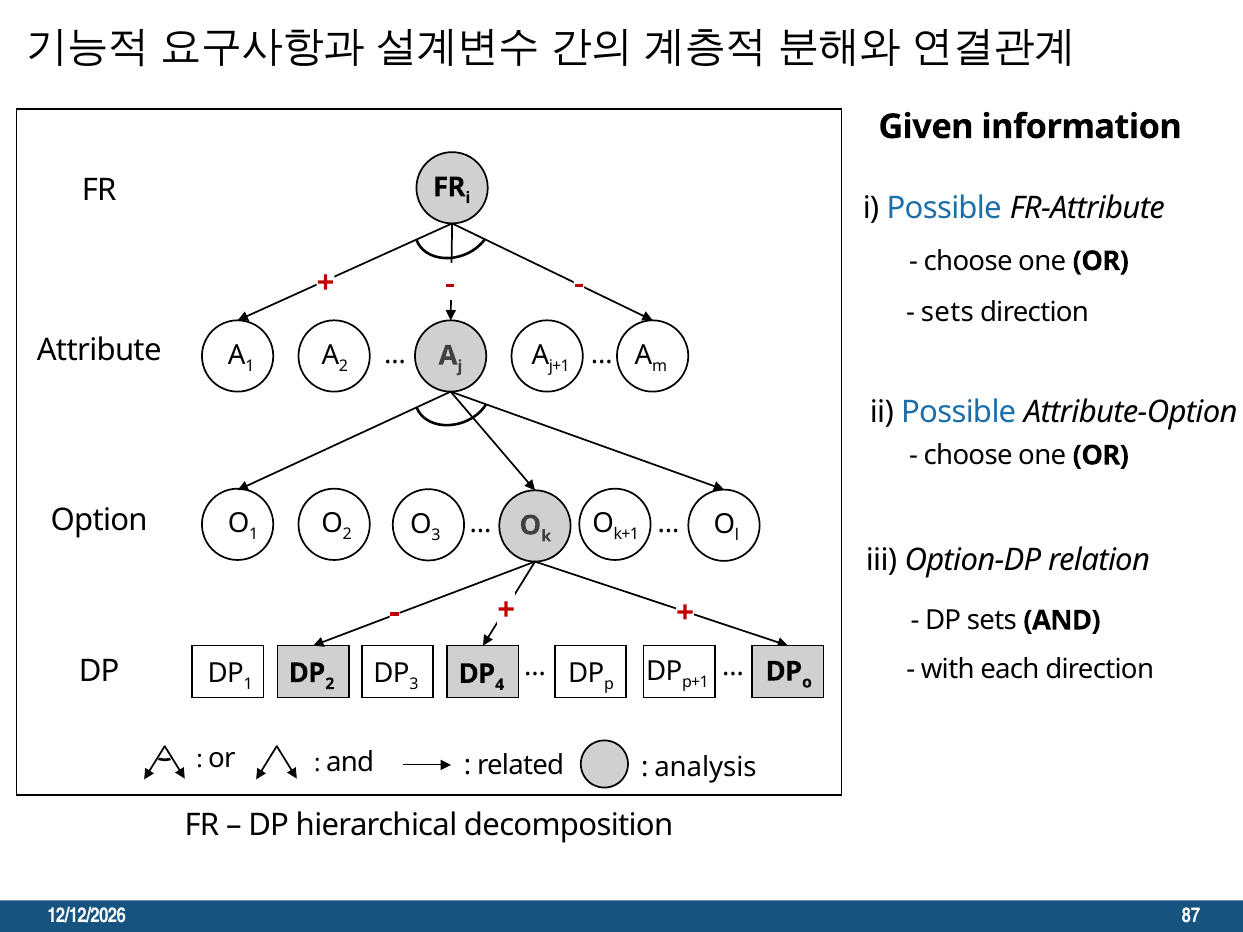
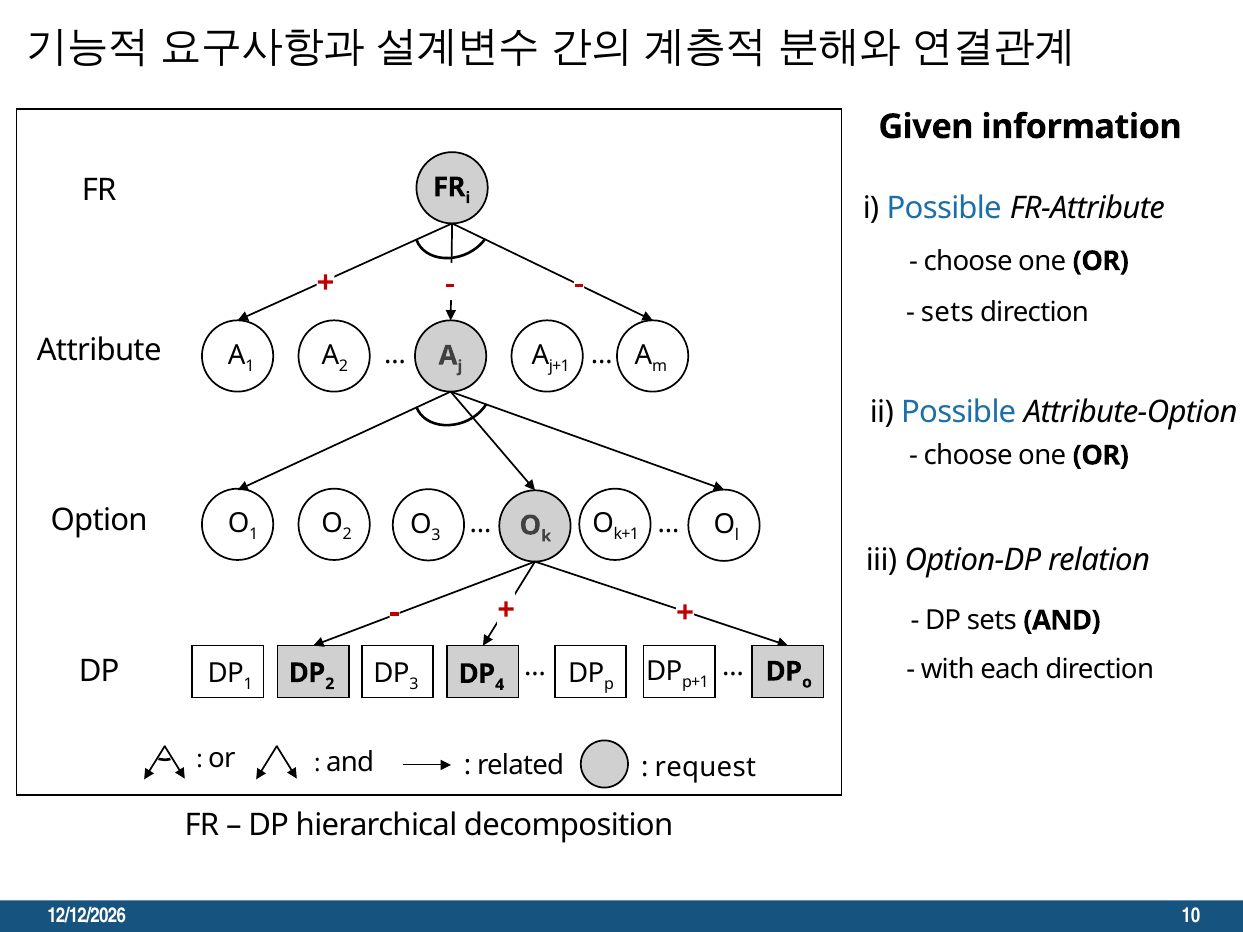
analysis: analysis -> request (705, 768)
87: 87 -> 10 (1191, 916)
